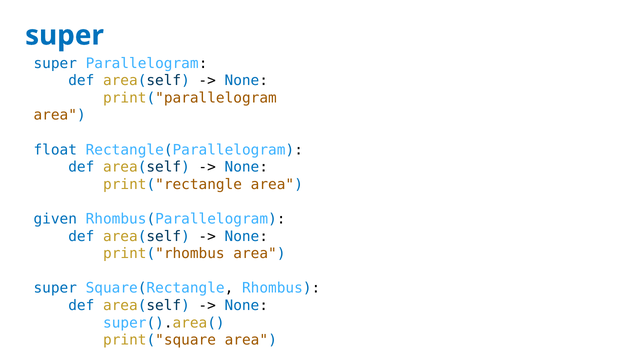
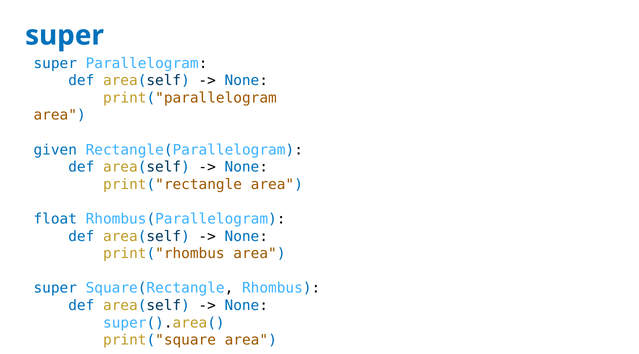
float: float -> given (55, 150)
given: given -> float (55, 219)
